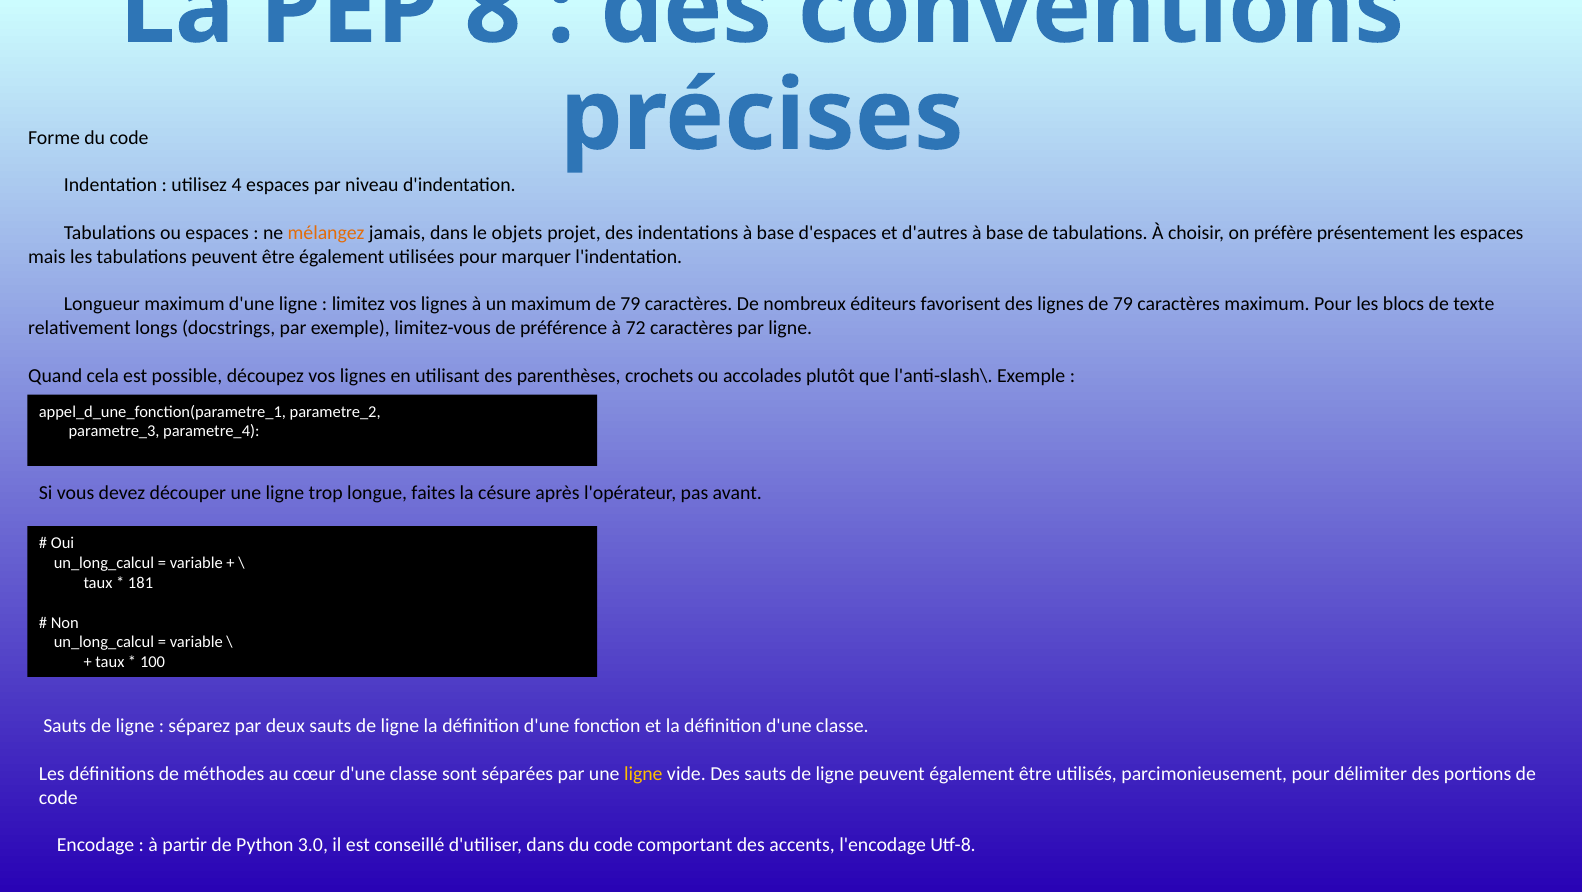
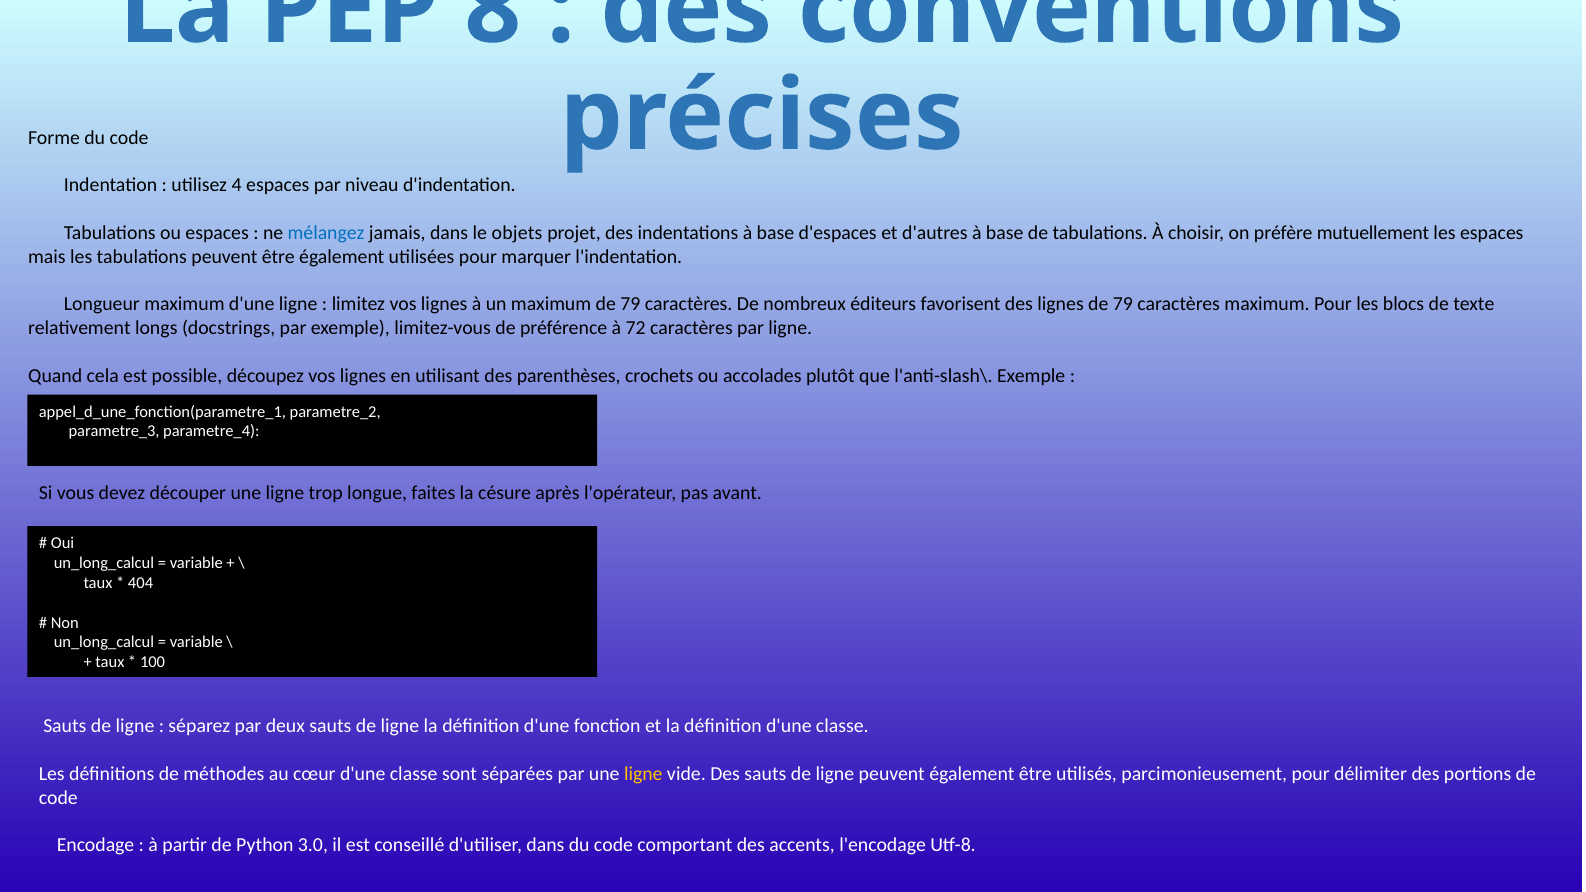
mélangez colour: orange -> blue (326, 233)
présentement: présentement -> mutuellement (1373, 233)
181: 181 -> 404 (141, 583)
